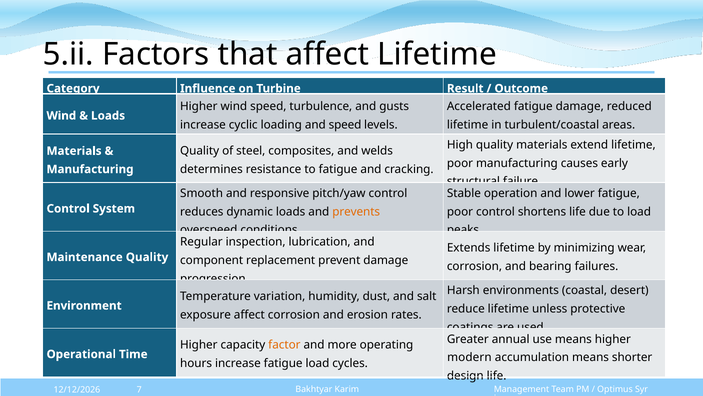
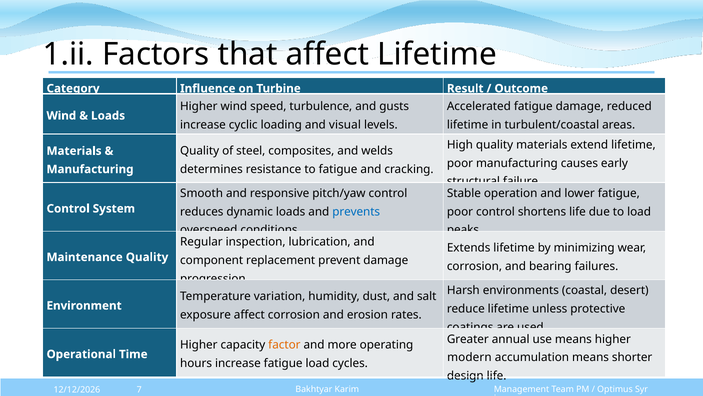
5.ii: 5.ii -> 1.ii (68, 54)
and speed: speed -> visual (345, 125)
prevents colour: orange -> blue (356, 212)
